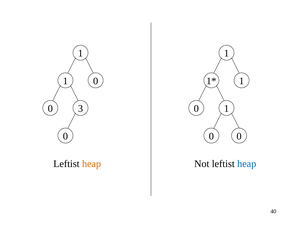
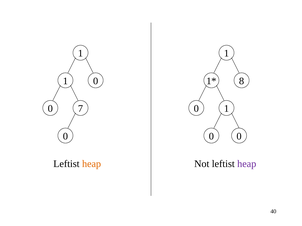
1: 1 -> 8 (242, 81)
3: 3 -> 7 (81, 109)
heap colour: blue -> purple (247, 164)
